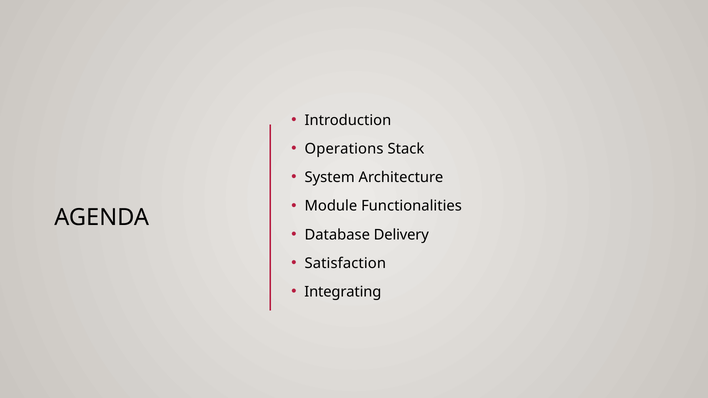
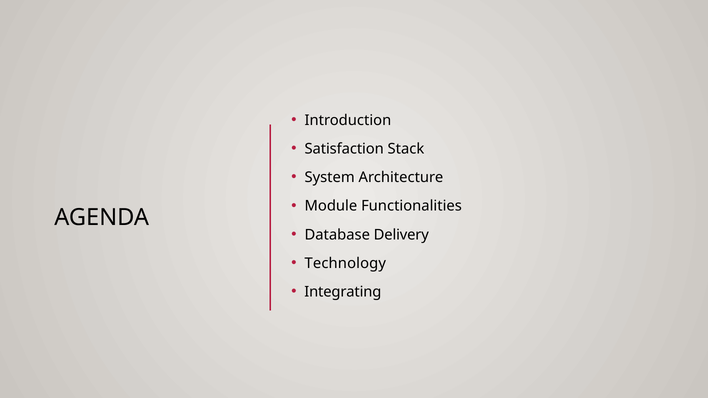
Operations: Operations -> Satisfaction (344, 149)
Satisfaction: Satisfaction -> Technology (345, 263)
